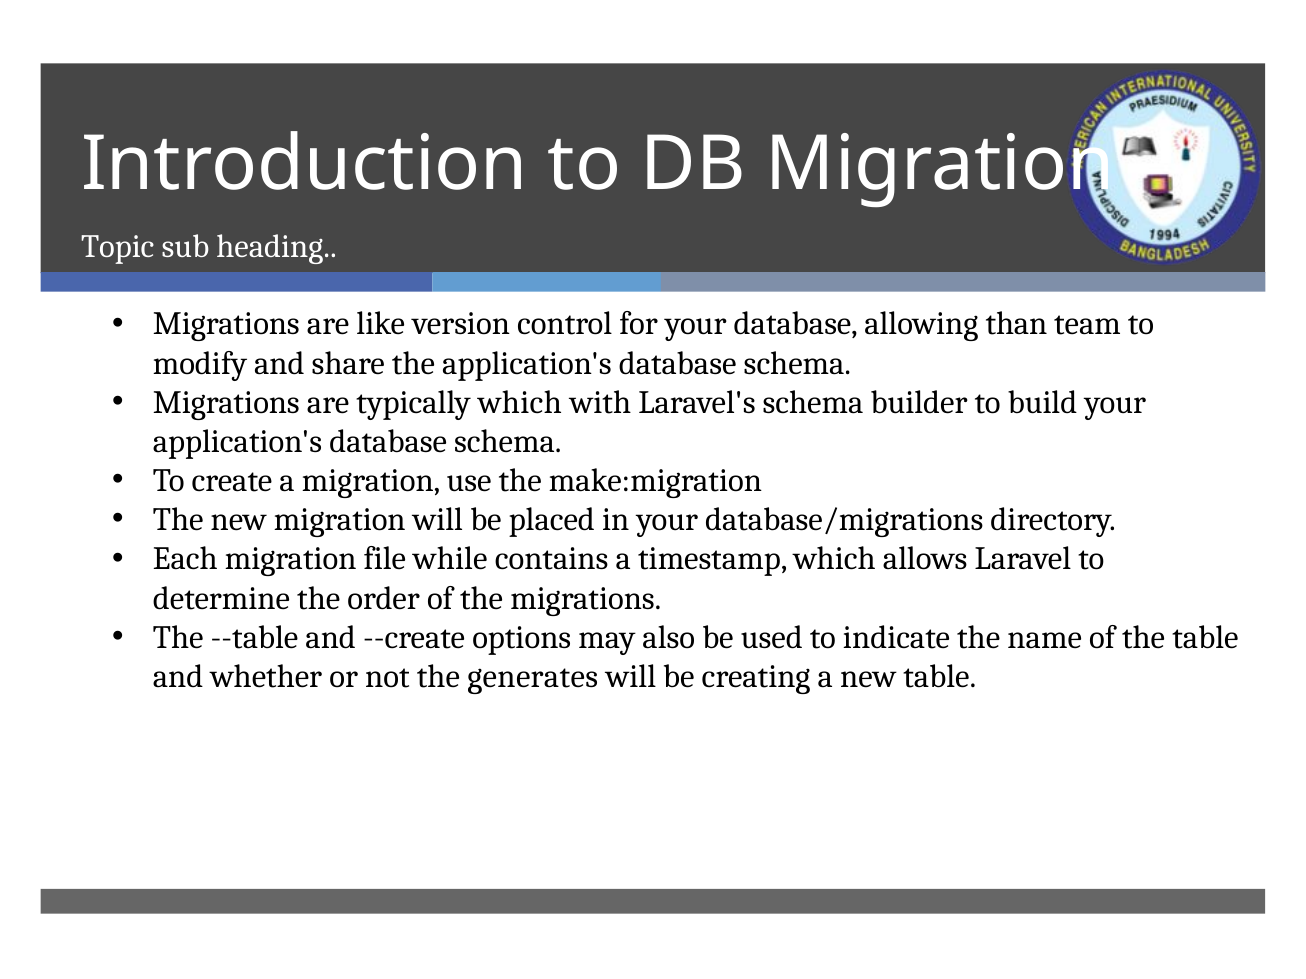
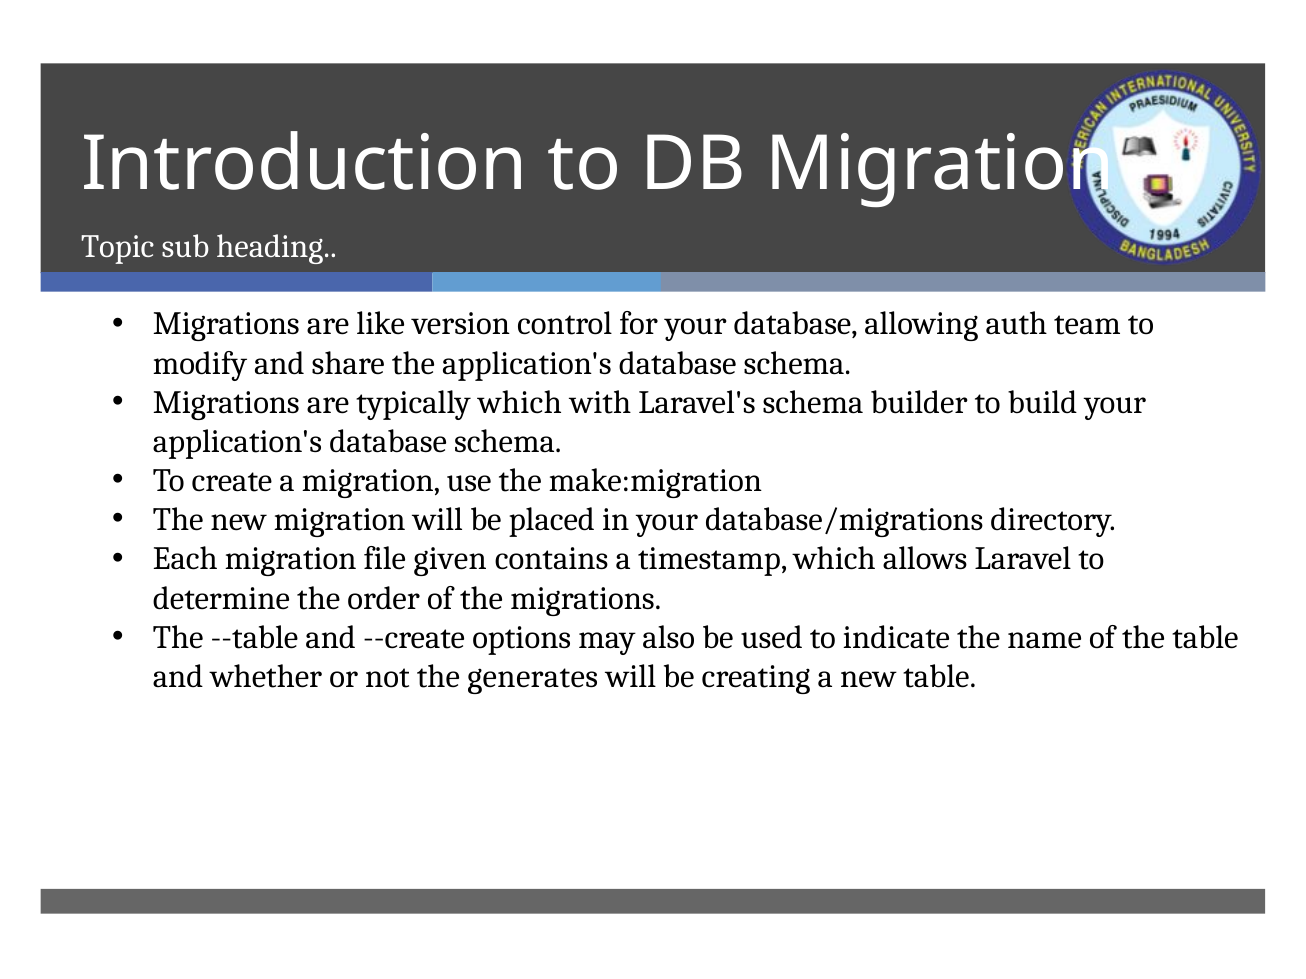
than: than -> auth (1016, 324)
while: while -> given (450, 559)
